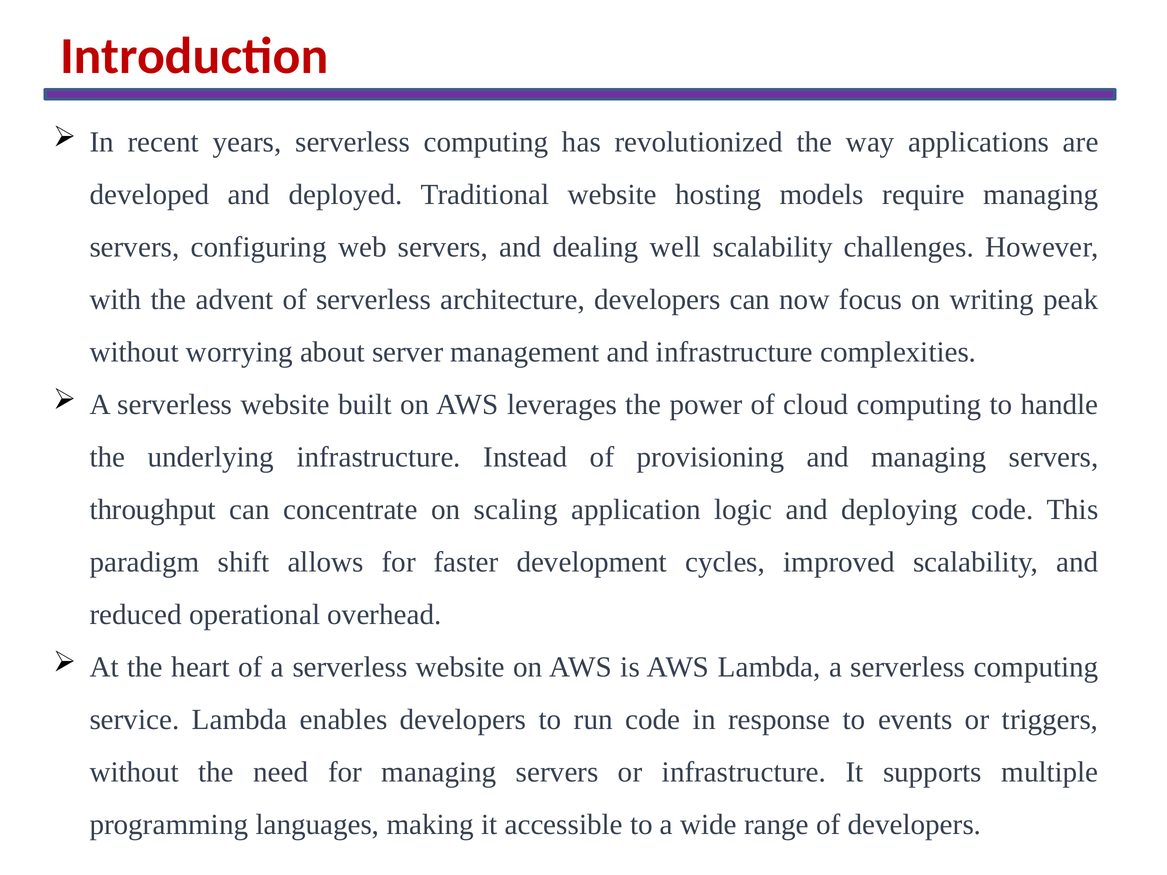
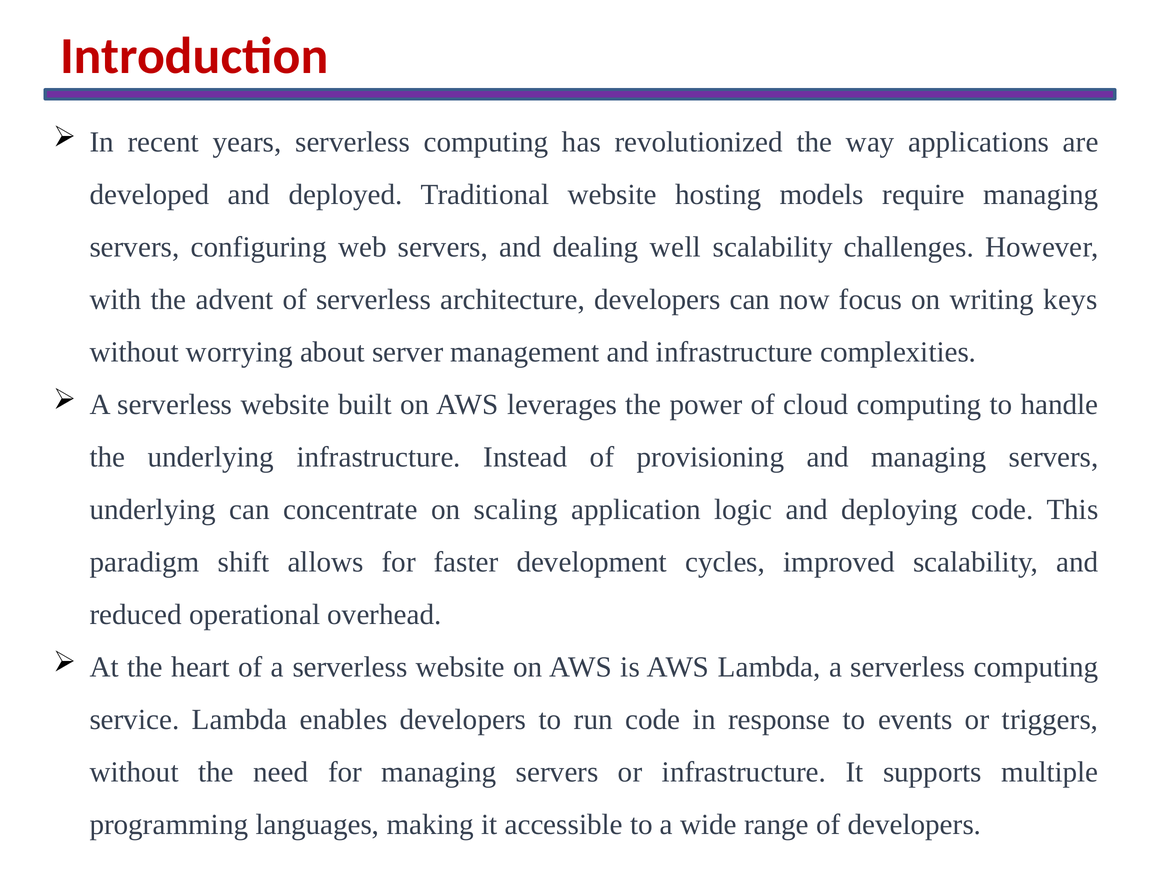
peak: peak -> keys (1070, 299)
throughput: throughput -> underlying (153, 510)
